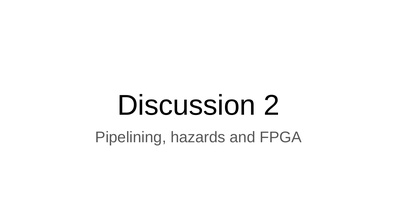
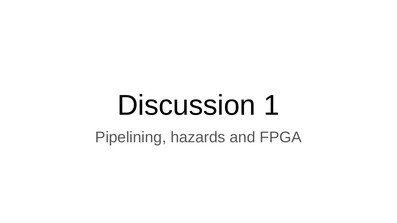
2: 2 -> 1 (272, 106)
